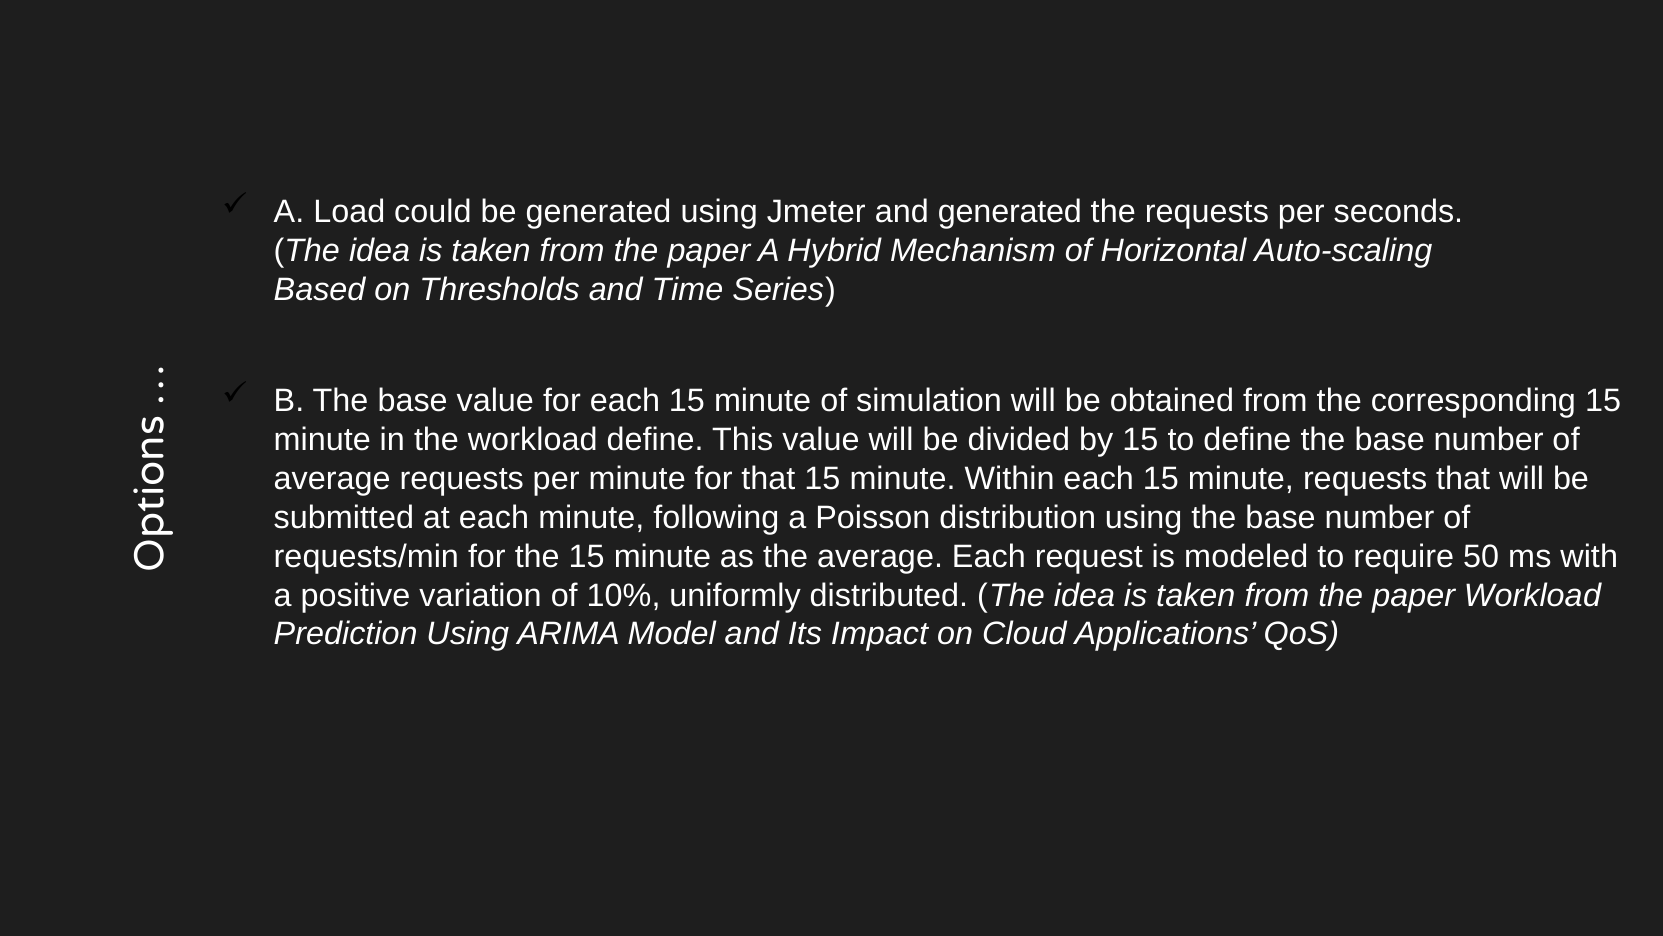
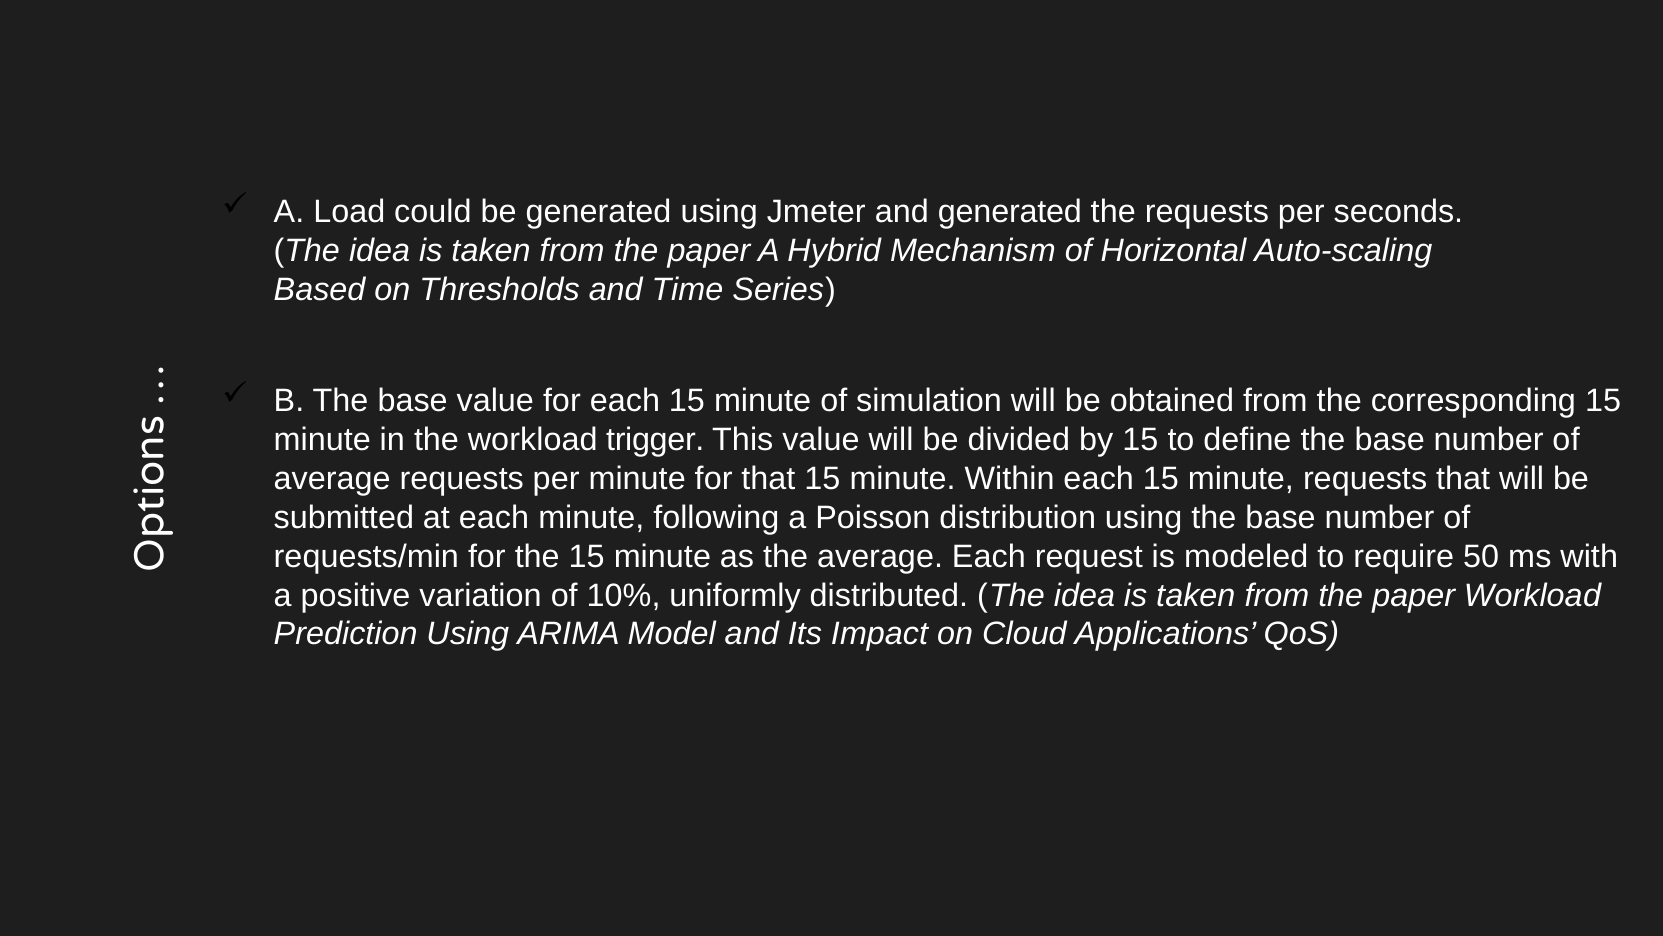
workload define: define -> trigger (655, 440)
